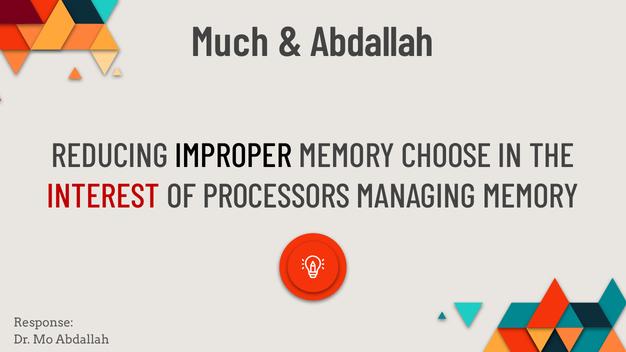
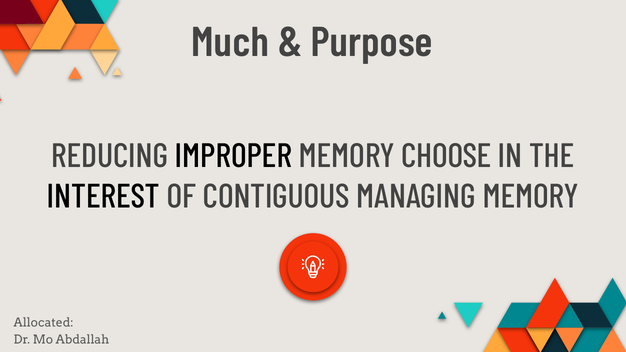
Abdallah: Abdallah -> Purpose (372, 43)
INTEREST colour: red -> black (103, 197)
PROCESSORS: PROCESSORS -> CONTIGUOUS (276, 197)
Response: Response -> Allocated (44, 323)
